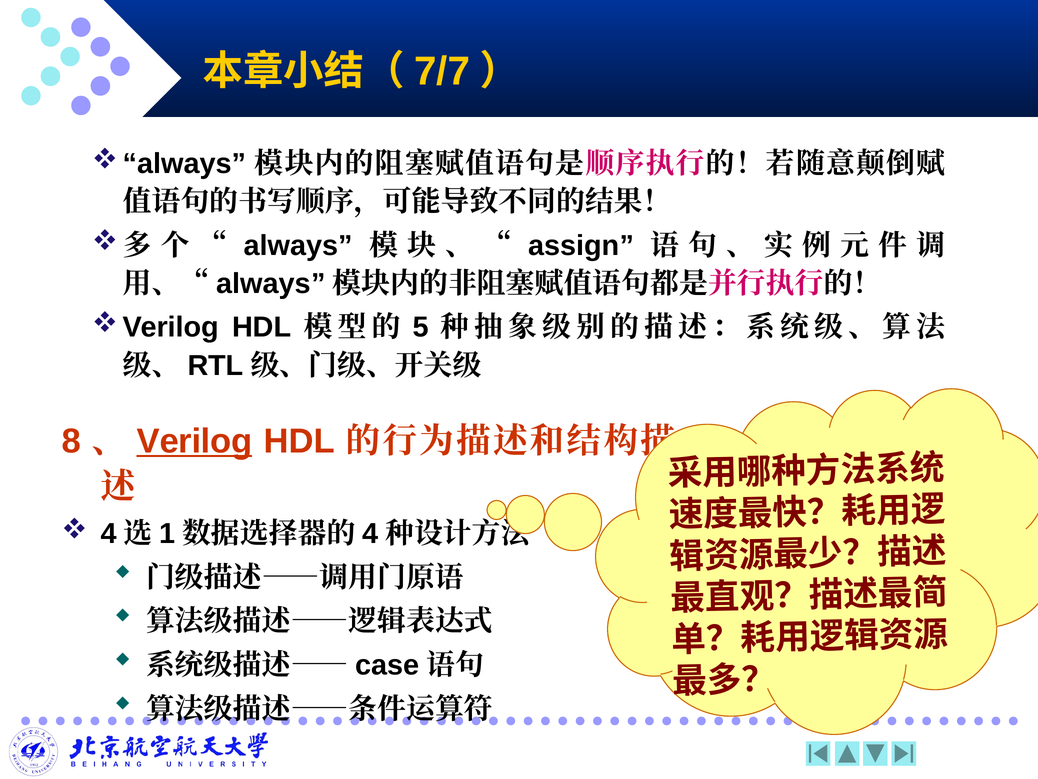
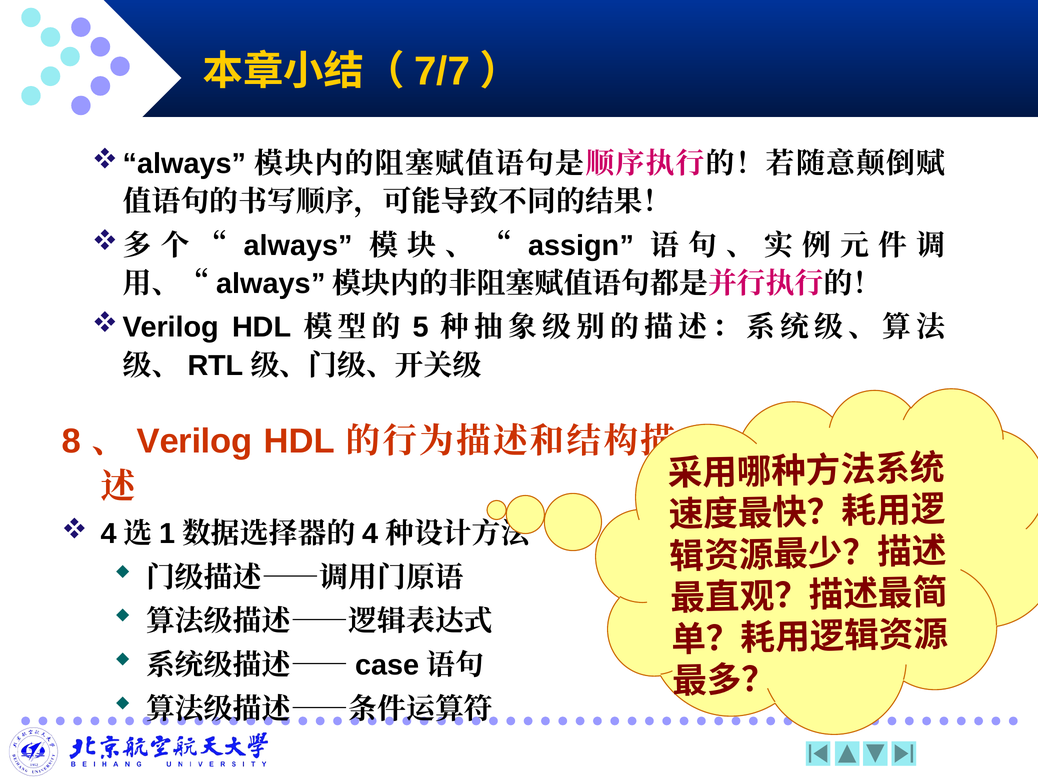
Verilog underline: present -> none (194, 441)
